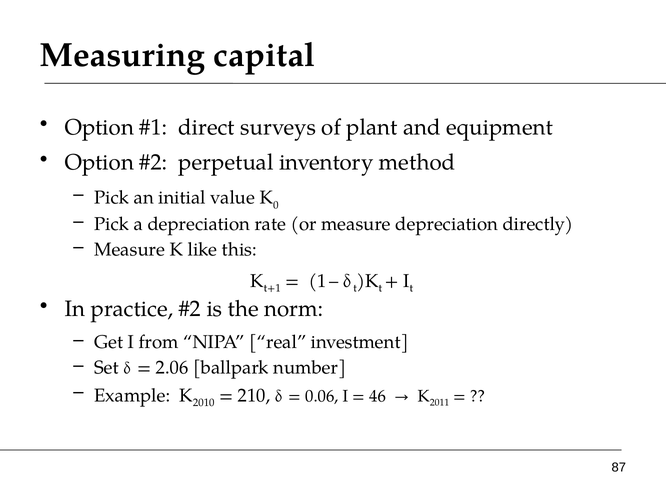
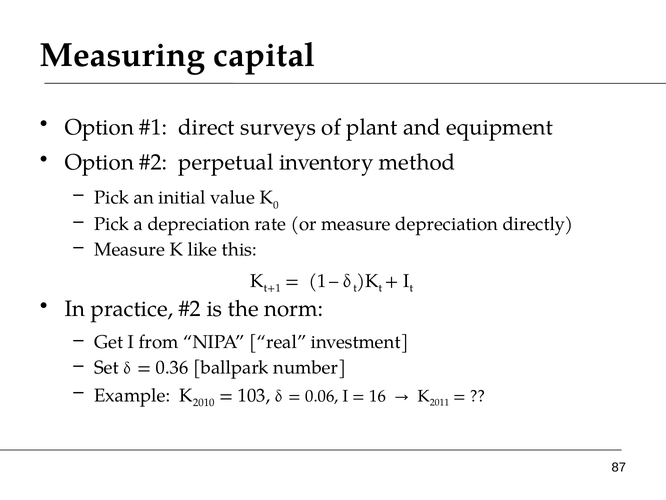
2.06: 2.06 -> 0.36 (172, 367)
210: 210 -> 103 (254, 395)
46: 46 -> 16 (378, 396)
